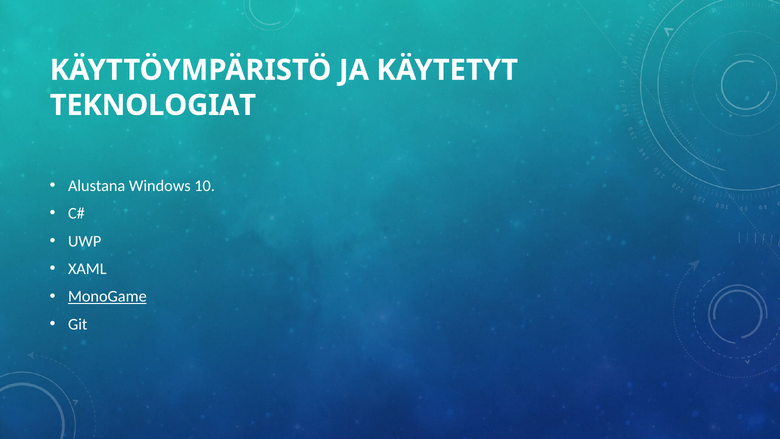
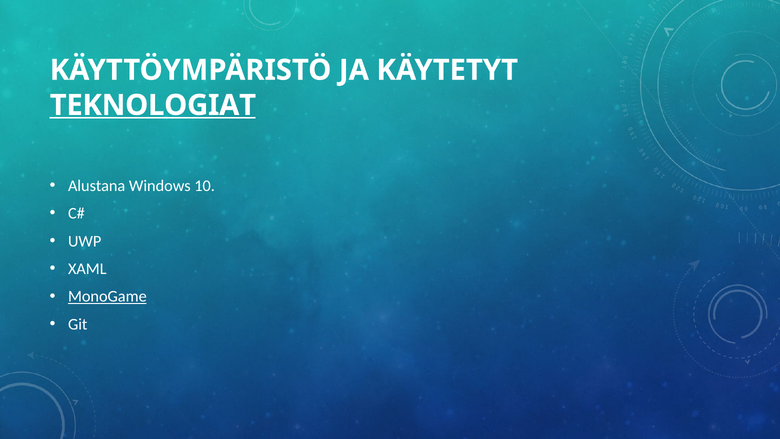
TEKNOLOGIAT underline: none -> present (153, 105)
